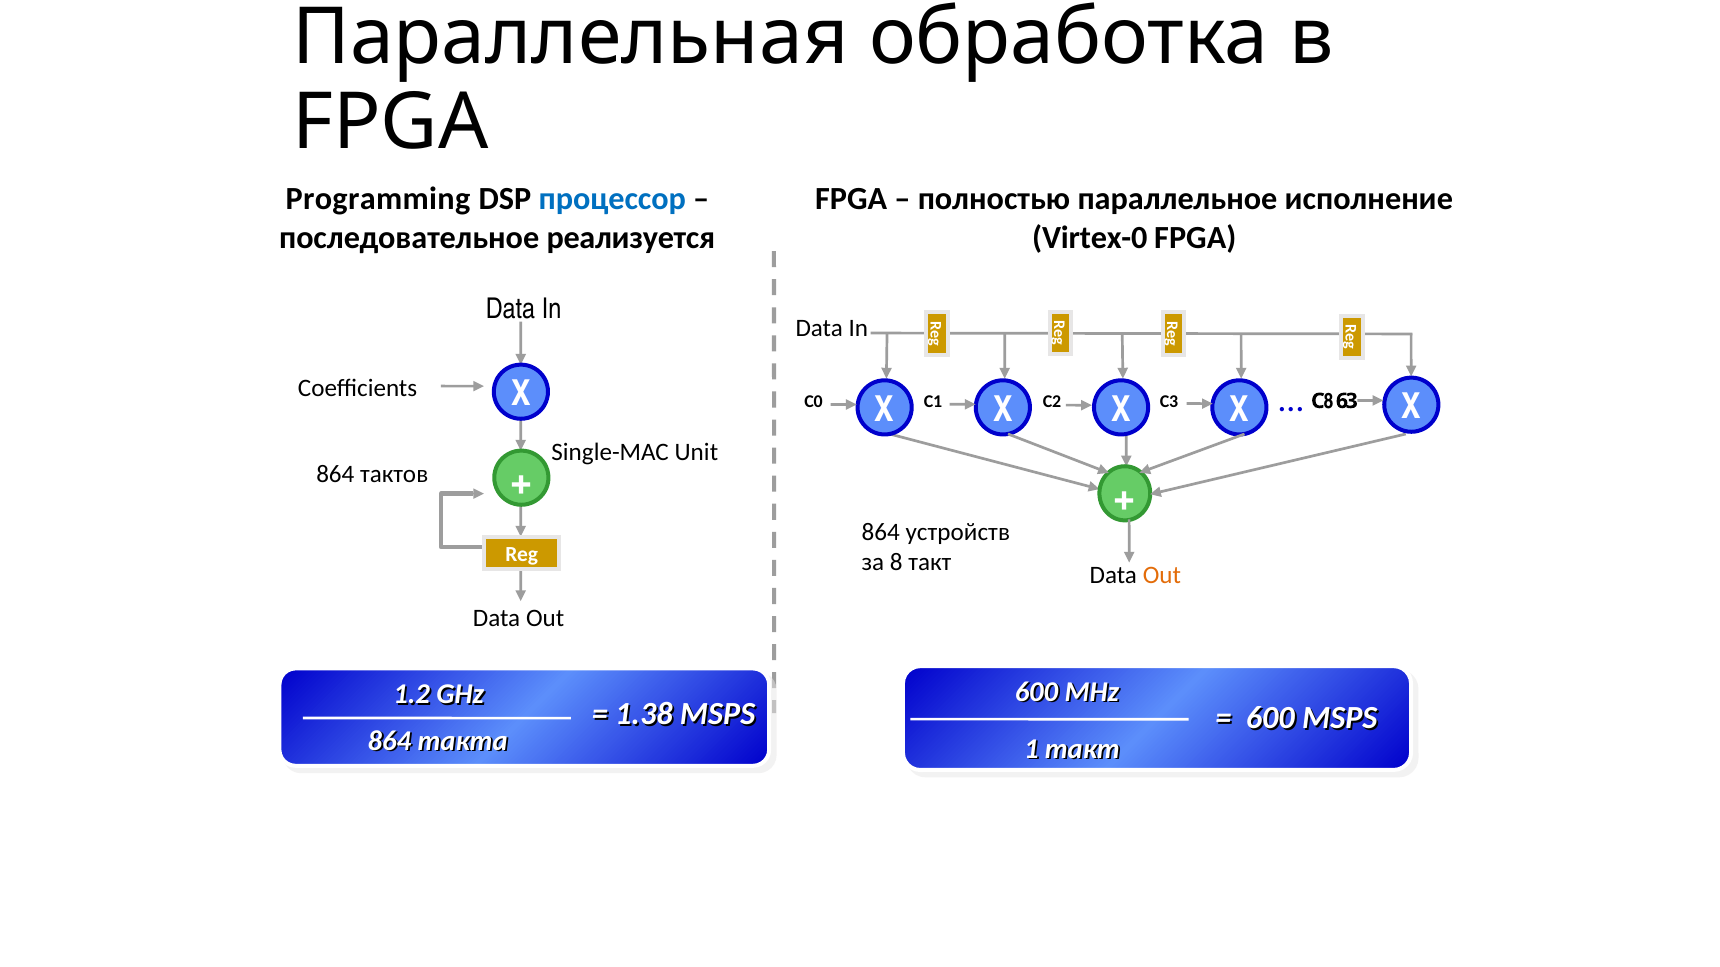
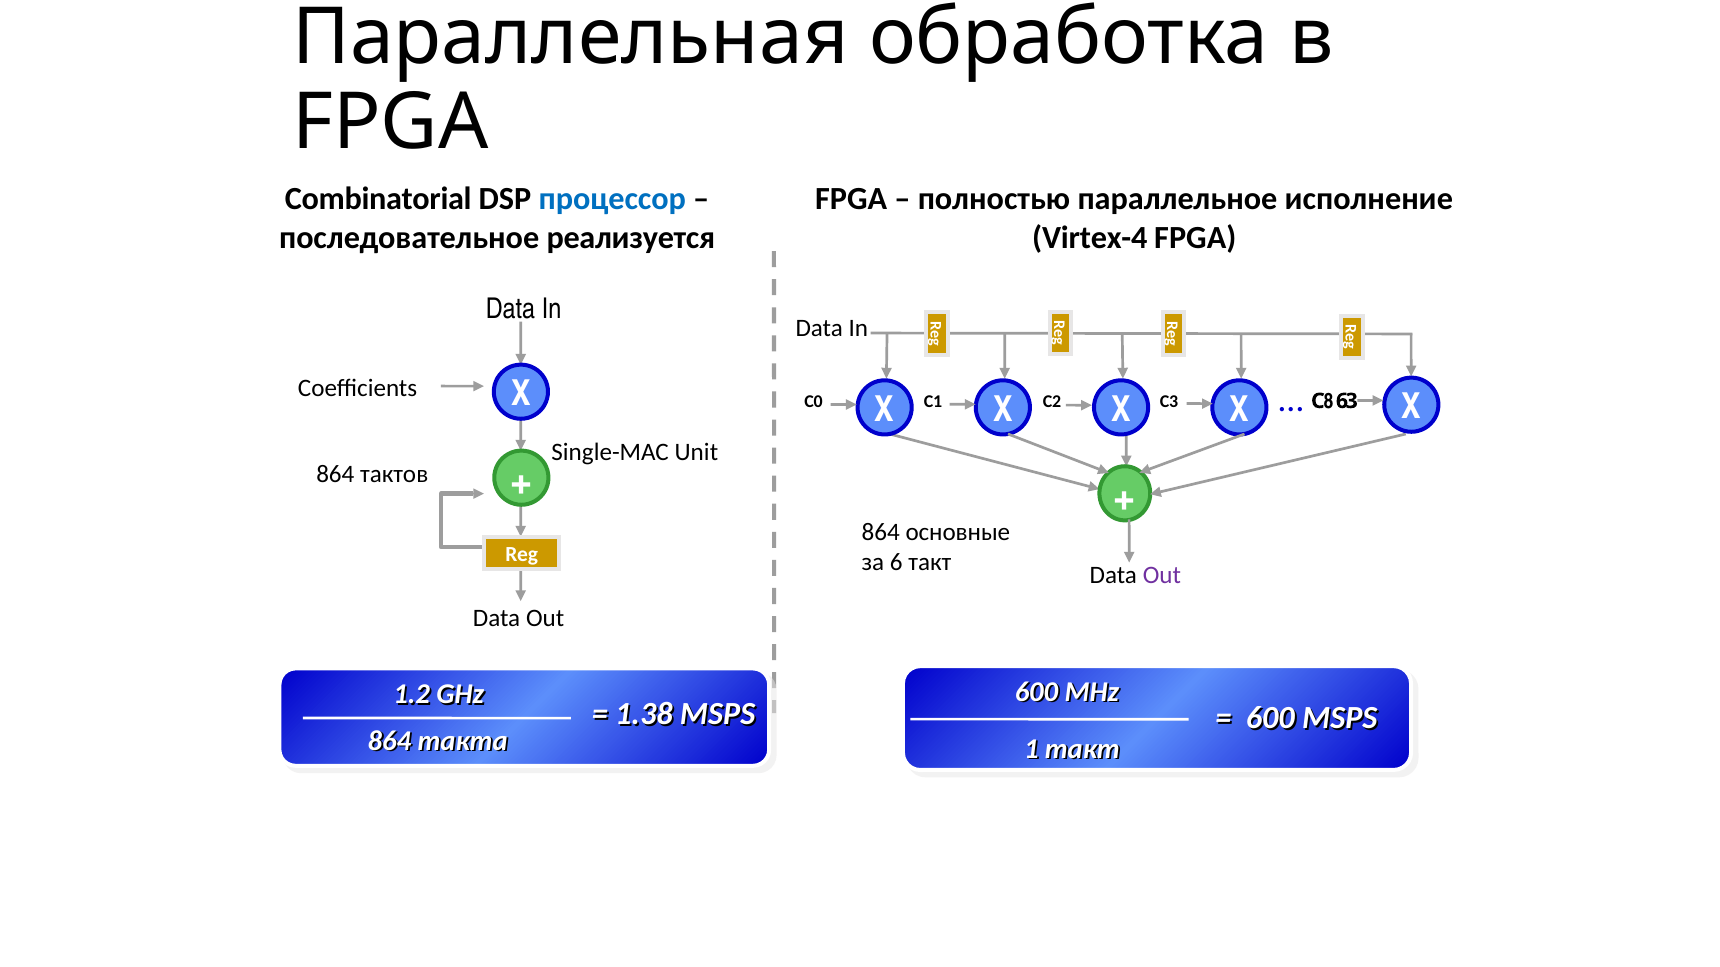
Programming: Programming -> Combinatorial (378, 199)
Virtex-0: Virtex-0 -> Virtex-4 (1090, 238)
устройств: устройств -> основные (958, 533)
за 8: 8 -> 6 (896, 563)
Out colour: orange -> purple (1162, 575)
